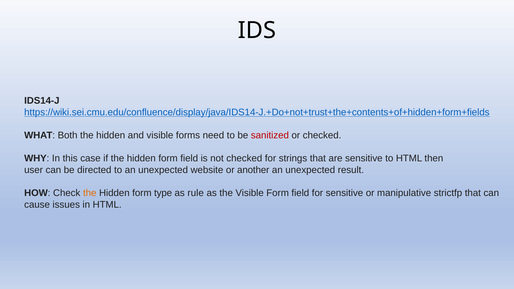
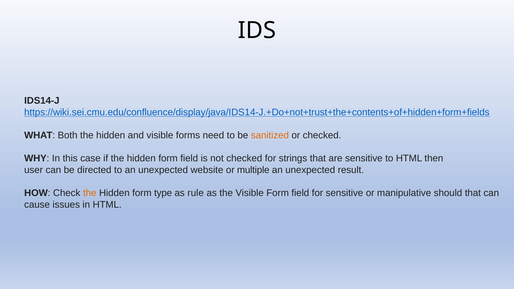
sanitized colour: red -> orange (270, 135)
another: another -> multiple (253, 170)
strictfp: strictfp -> should (448, 193)
